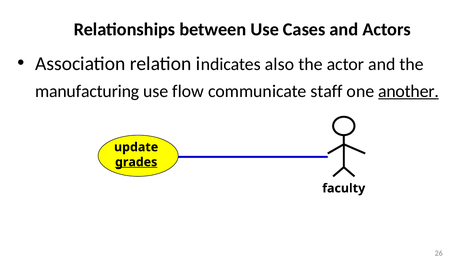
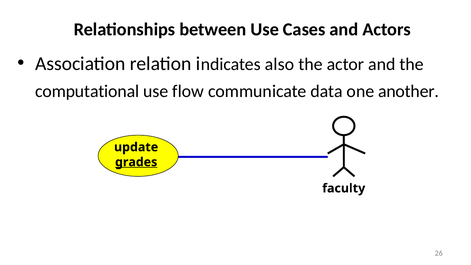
manufacturing: manufacturing -> computational (87, 91)
staff: staff -> data (327, 91)
another underline: present -> none (409, 91)
